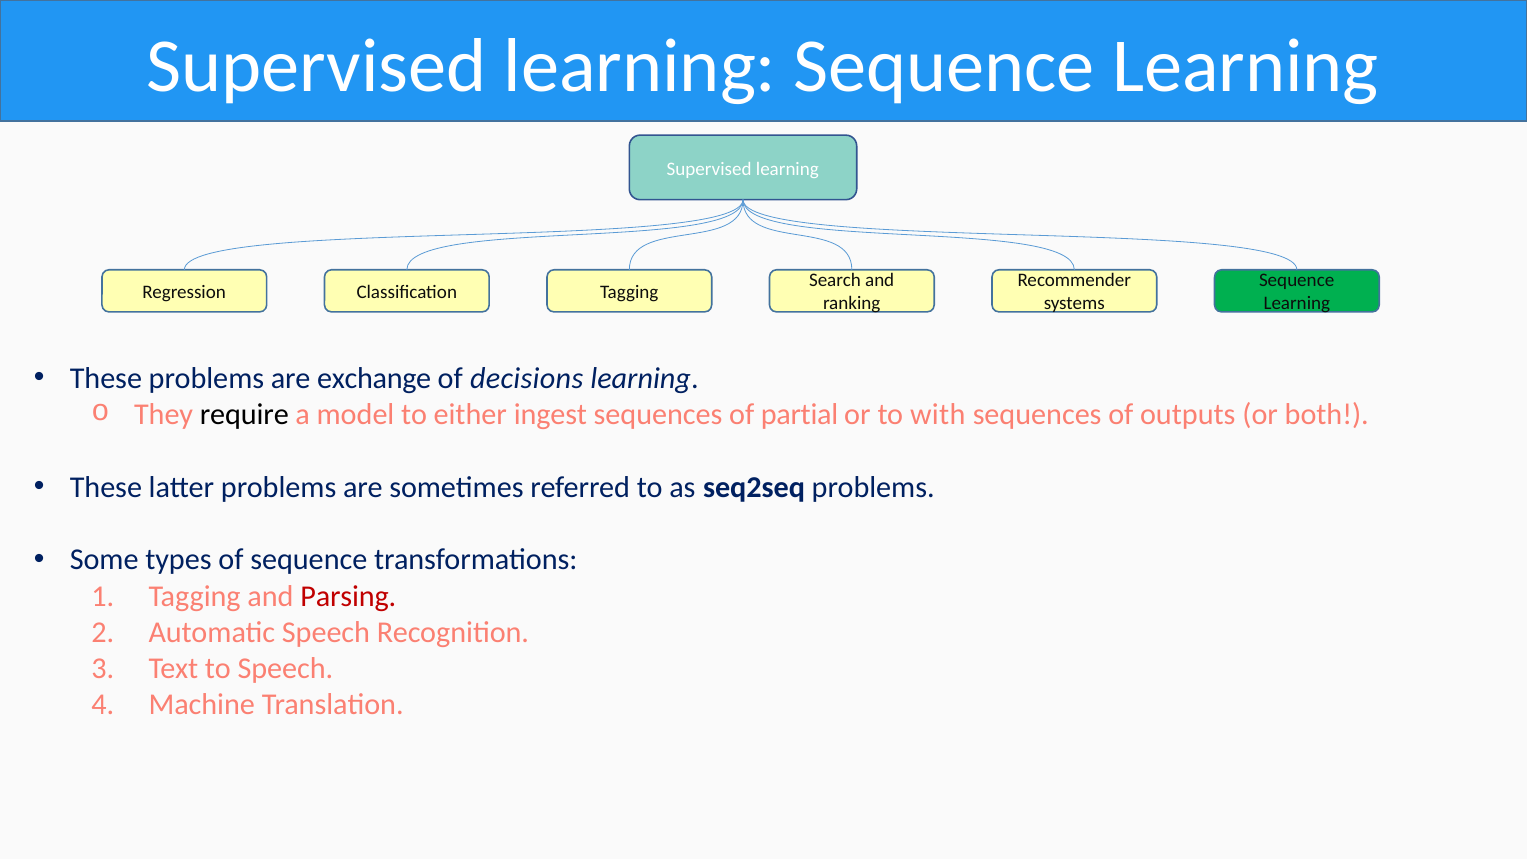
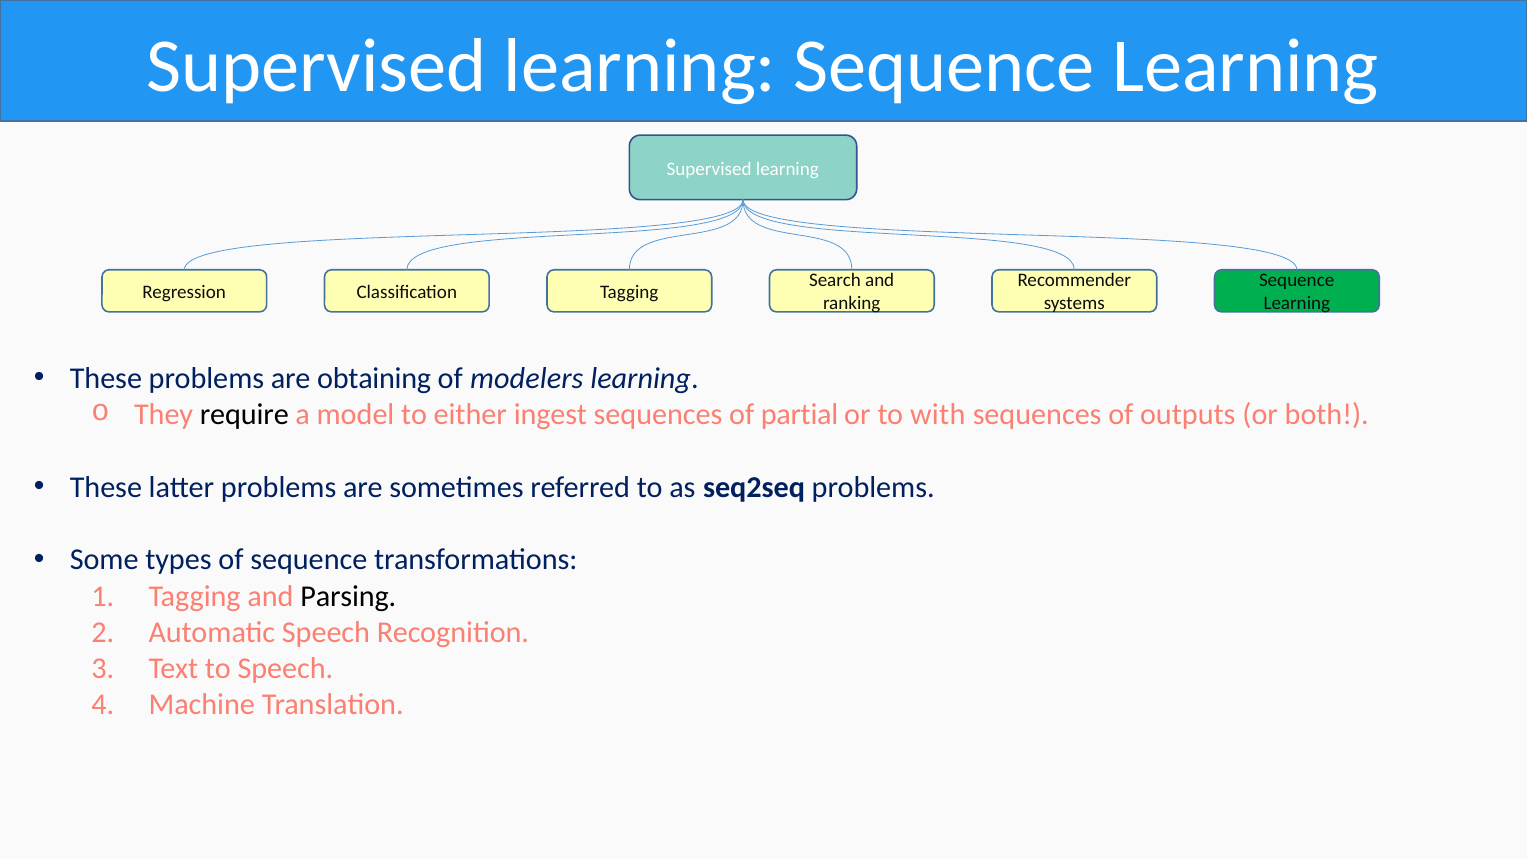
exchange: exchange -> obtaining (374, 379)
decisions: decisions -> modelers (527, 379)
Parsing colour: red -> black (348, 596)
